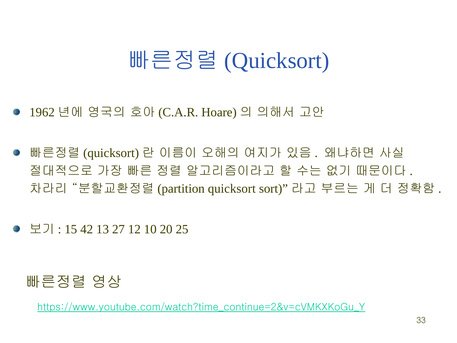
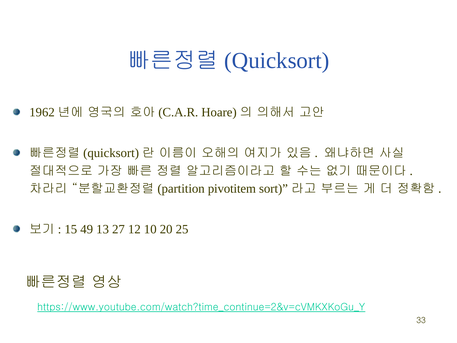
quicksort: quicksort -> pivotitem (232, 189)
42: 42 -> 49 (87, 229)
